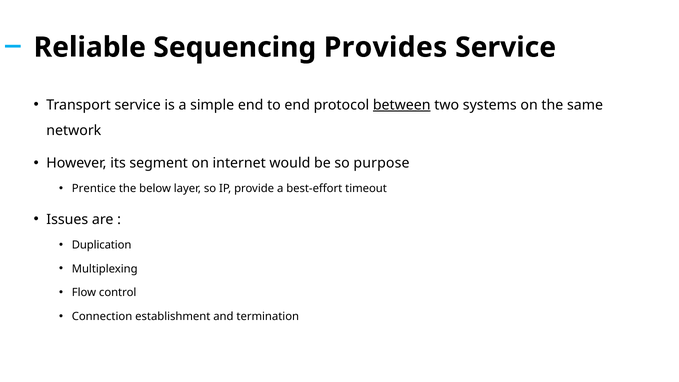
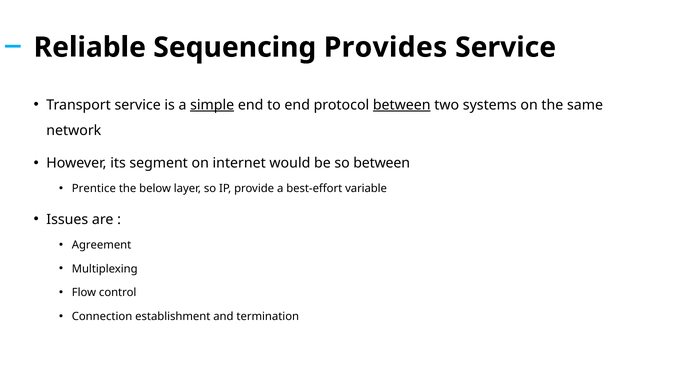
simple underline: none -> present (212, 105)
so purpose: purpose -> between (382, 163)
timeout: timeout -> variable (366, 188)
Duplication: Duplication -> Agreement (102, 245)
